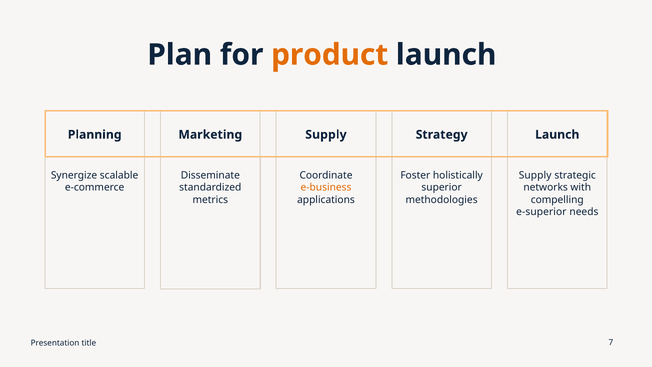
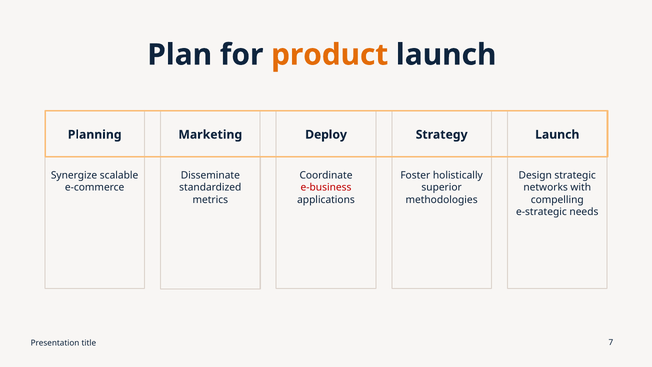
Supply: Supply -> Deploy (326, 135)
Supply: Supply -> Design (535, 175)
e-business colour: orange -> red (326, 187)
e-superior: e-superior -> e-strategic (541, 212)
